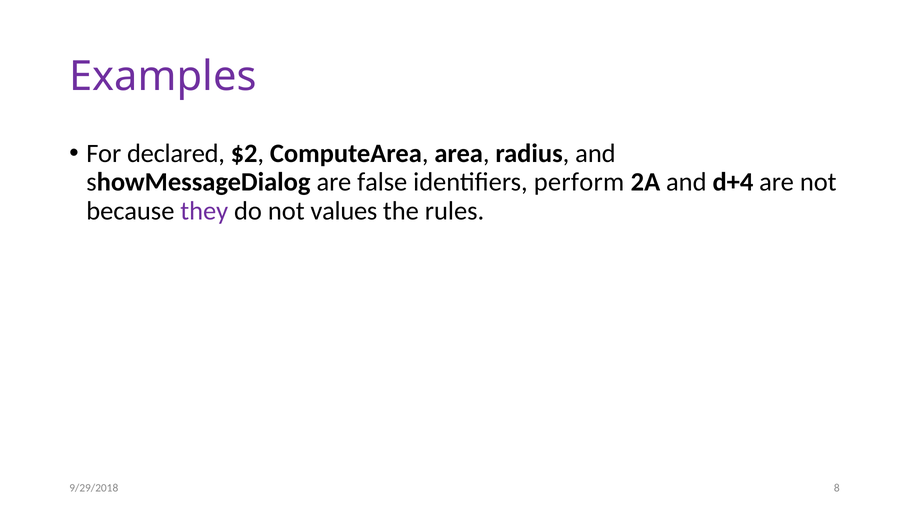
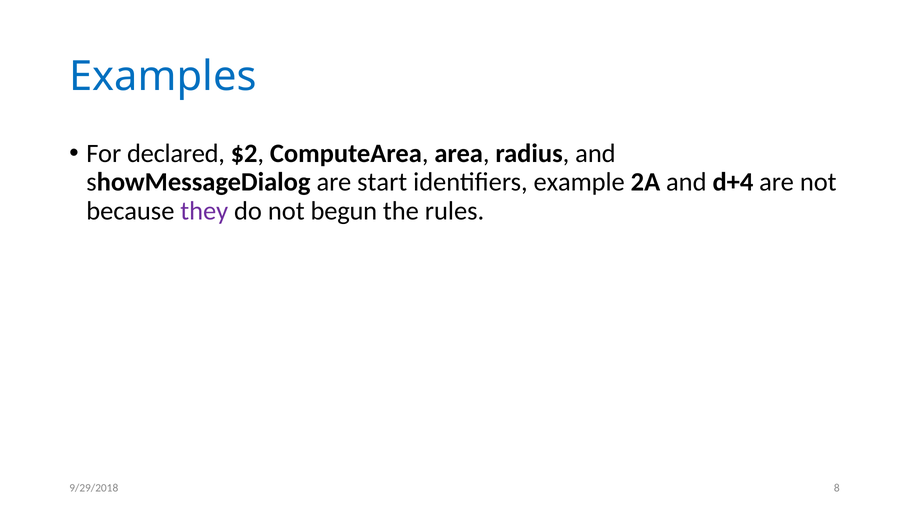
Examples colour: purple -> blue (163, 76)
false: false -> start (382, 182)
perform: perform -> example (579, 182)
values: values -> begun (344, 211)
